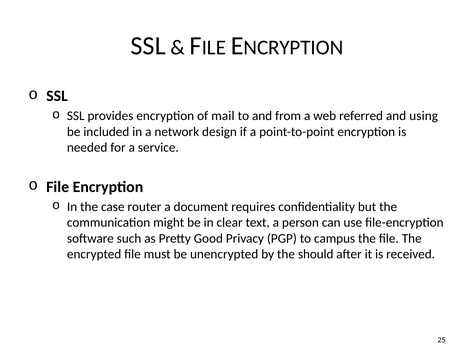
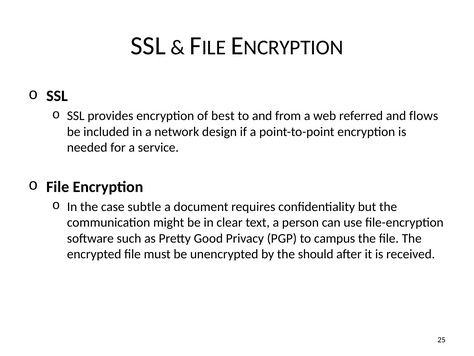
mail: mail -> best (223, 116)
using: using -> flows (424, 116)
router: router -> subtle (144, 206)
